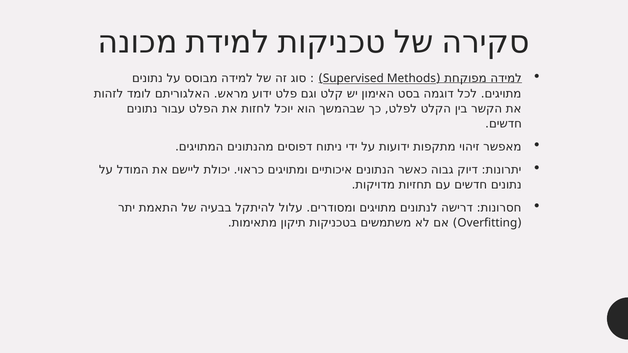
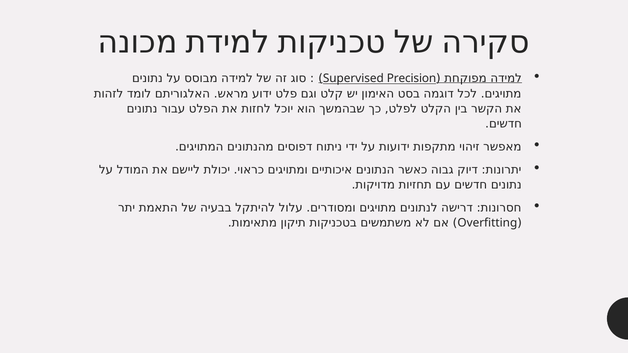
Methods: Methods -> Precision (411, 79)
